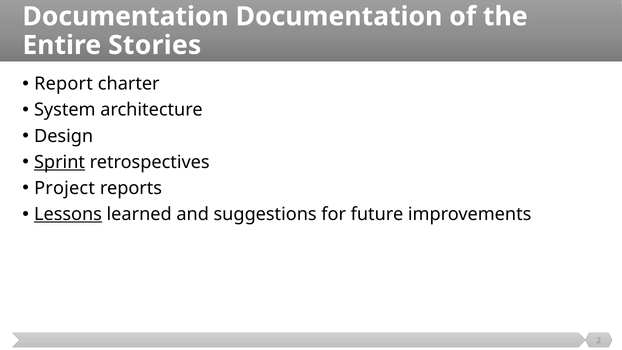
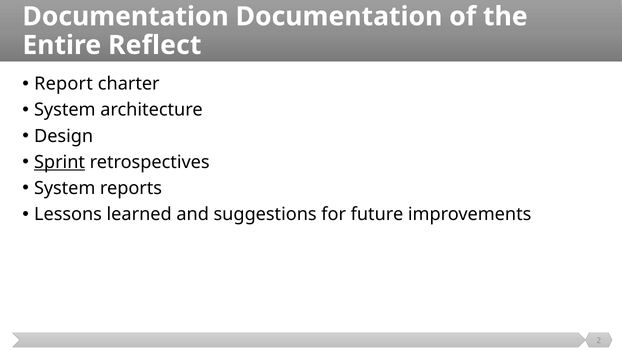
Stories: Stories -> Reflect (155, 45)
Project: Project -> System (65, 188)
Lessons underline: present -> none (68, 214)
